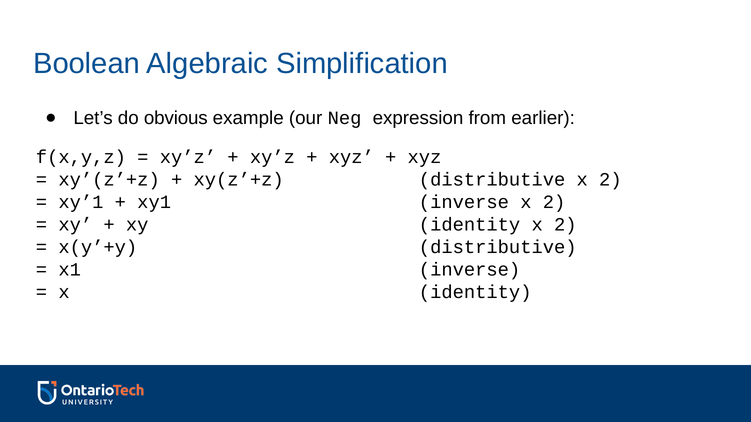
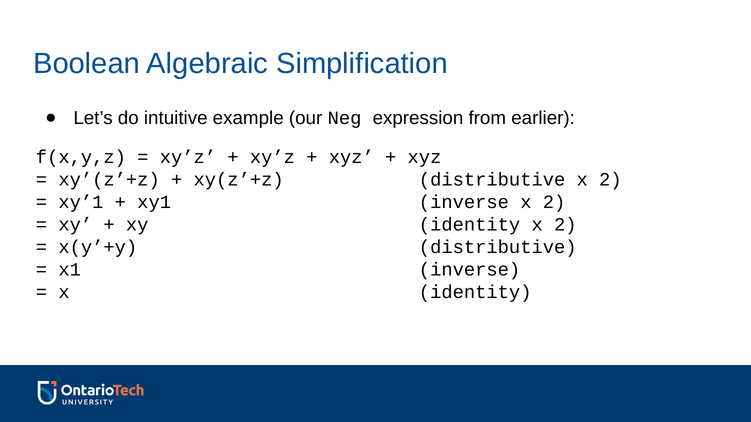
obvious: obvious -> intuitive (176, 118)
